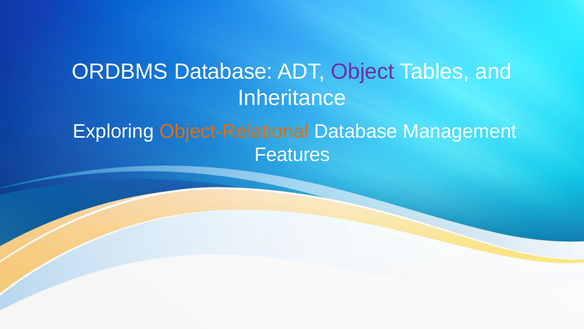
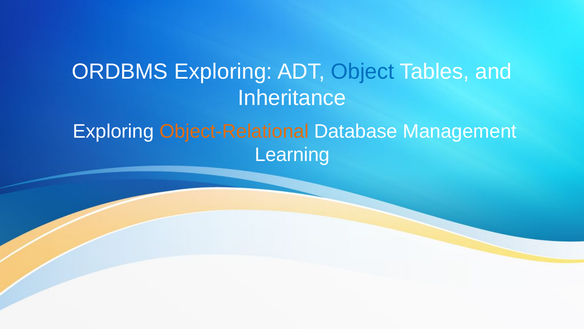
ORDBMS Database: Database -> Exploring (223, 72)
Object colour: purple -> blue (362, 72)
Features: Features -> Learning (292, 155)
